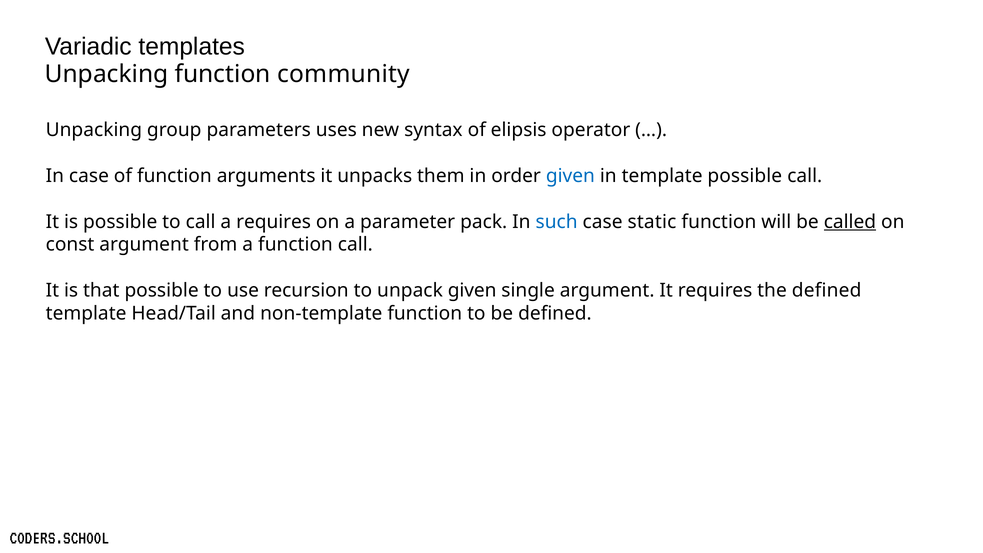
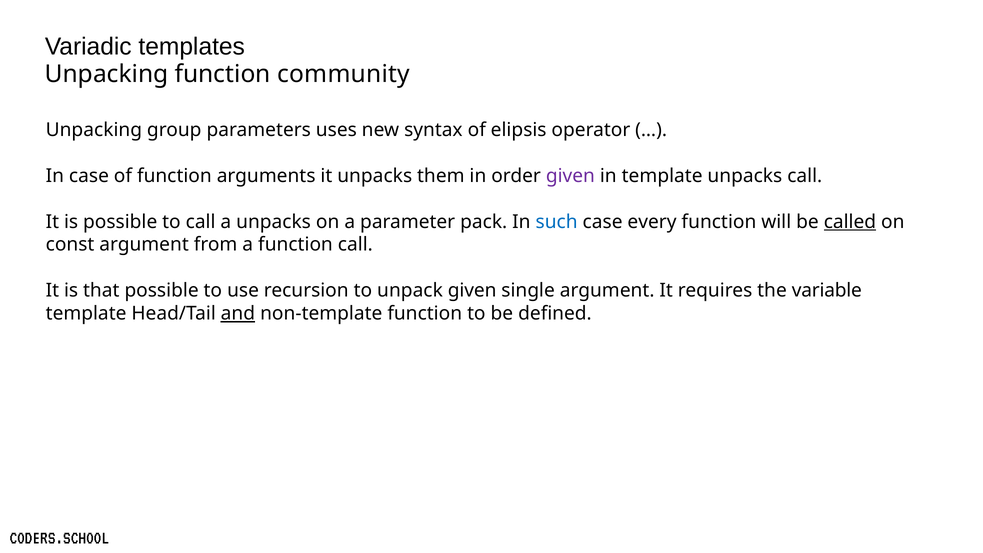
given colour: blue -> purple (570, 176)
template possible: possible -> unpacks (745, 176)
a requires: requires -> unpacks (274, 222)
static: static -> every (652, 222)
the defined: defined -> variable (827, 291)
and underline: none -> present (238, 313)
